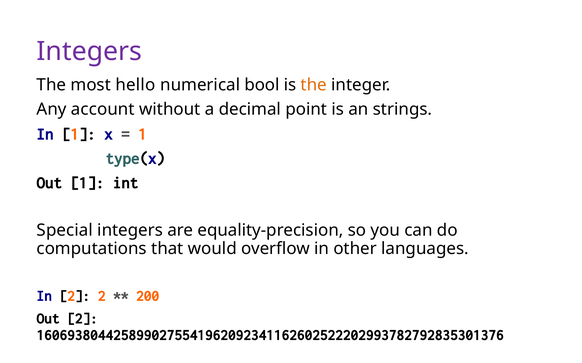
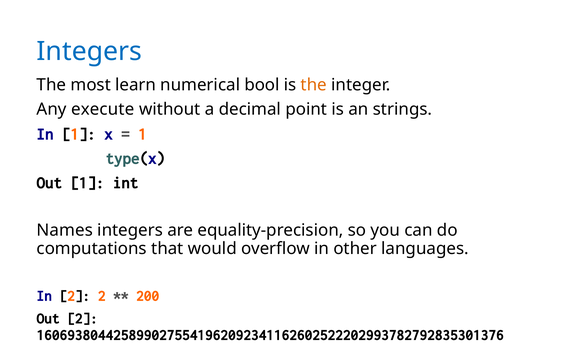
Integers colour: purple -> blue (89, 51)
hello: hello -> learn (136, 85)
account: account -> execute (103, 110)
Special: Special -> Names (65, 231)
